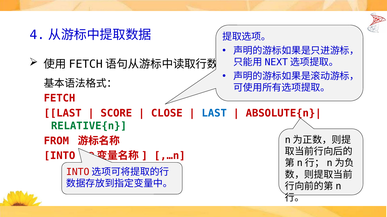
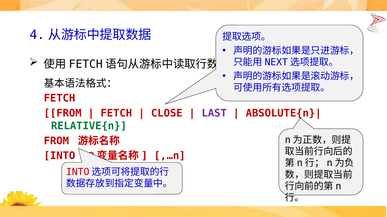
LAST: LAST -> FROM (63, 114)
SCORE: SCORE -> FETCH (116, 114)
LAST colour: blue -> purple (214, 114)
